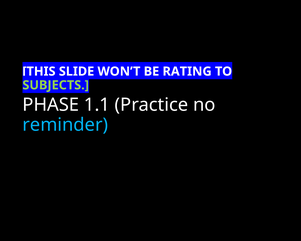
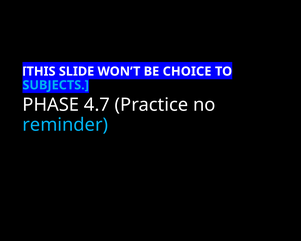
RATING: RATING -> CHOICE (187, 71)
SUBJECTS colour: light green -> light blue (56, 85)
1.1: 1.1 -> 4.7 (97, 105)
